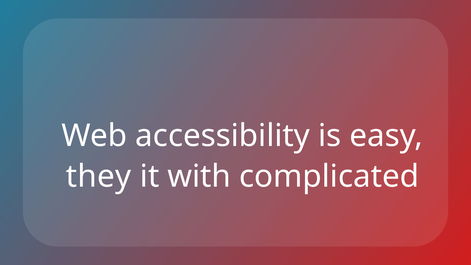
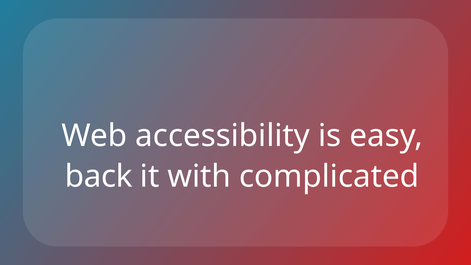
they: they -> back (99, 176)
